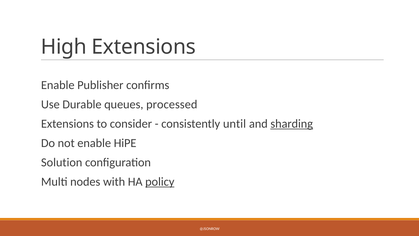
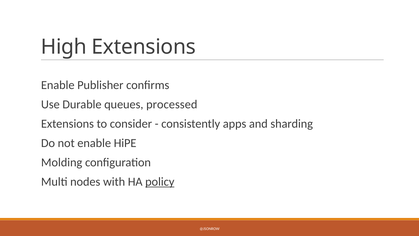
until: until -> apps (235, 124)
sharding underline: present -> none (292, 124)
Solution: Solution -> Molding (62, 162)
